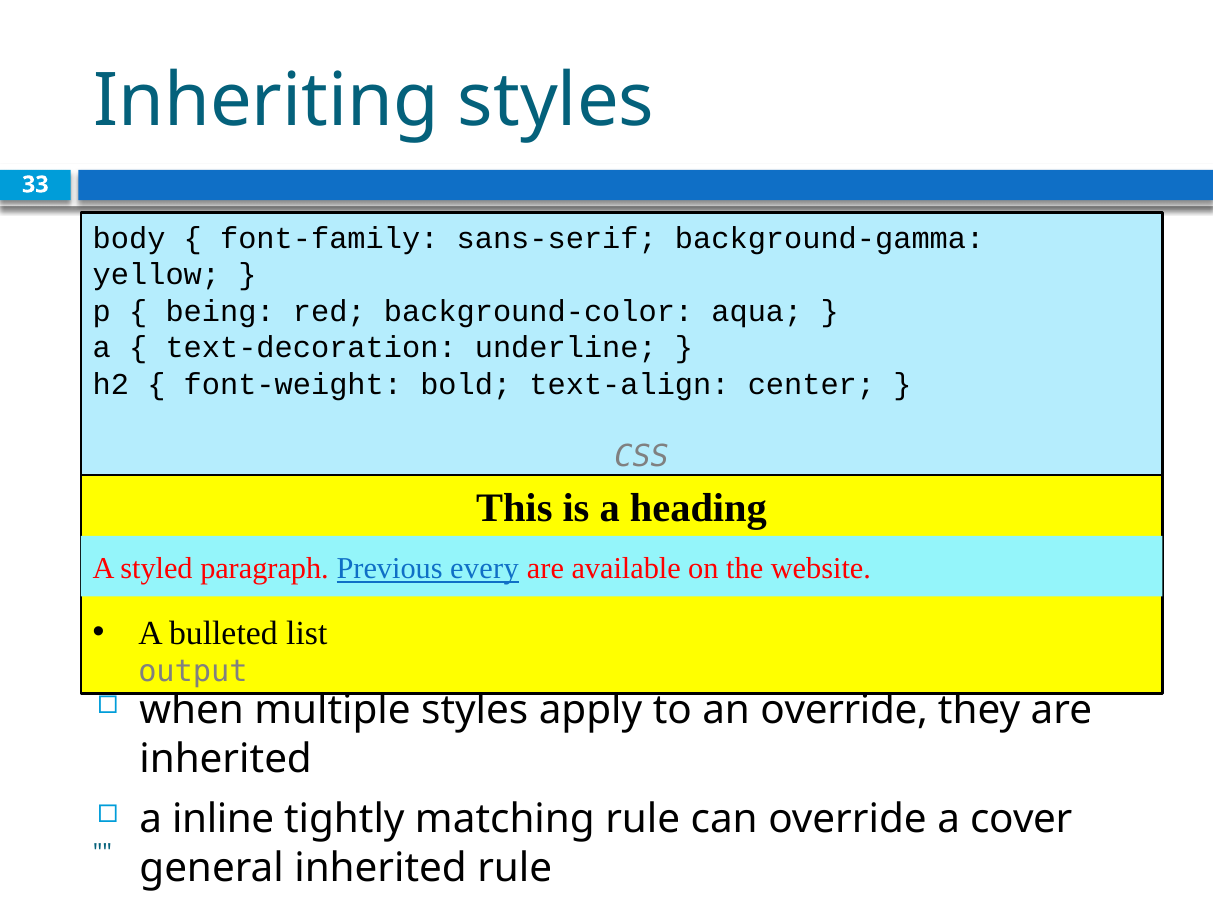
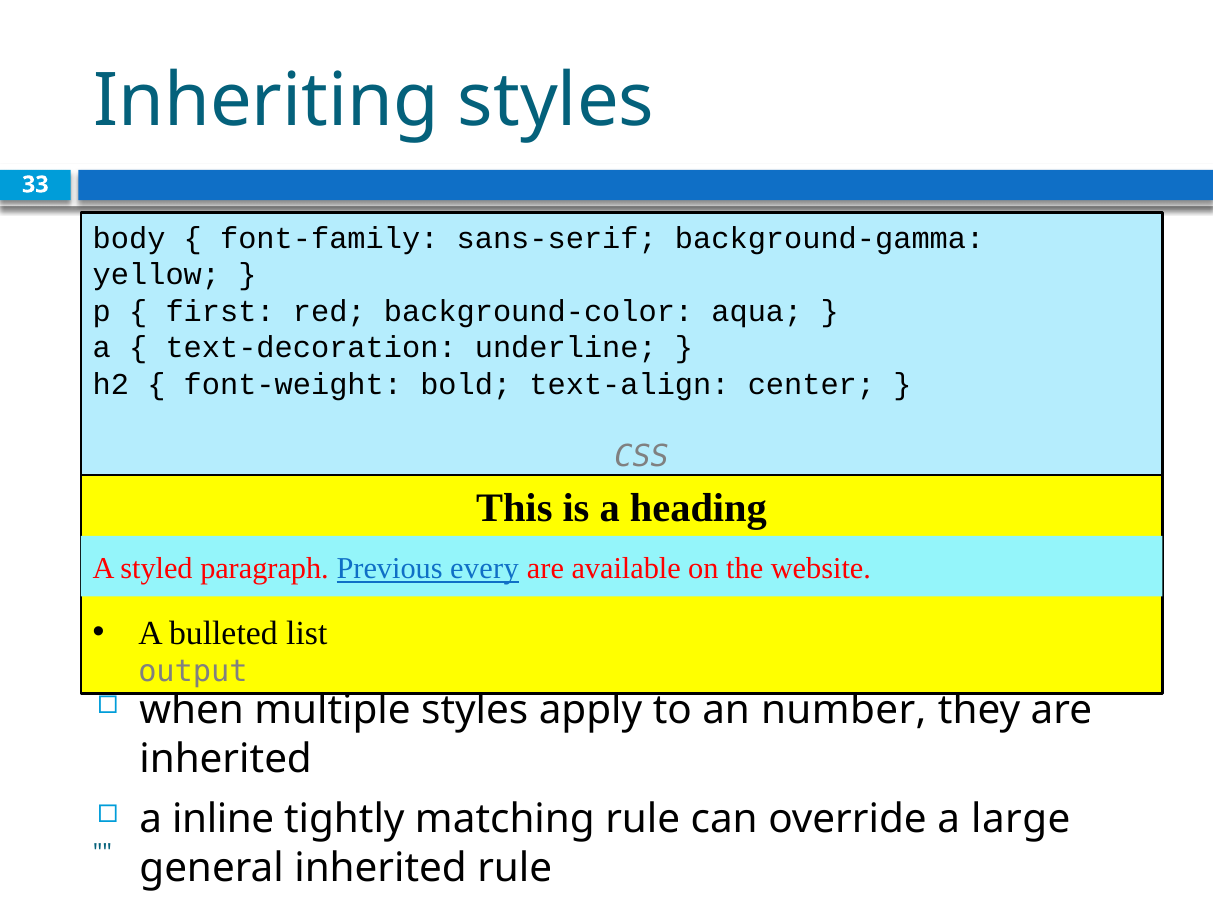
being: being -> first (220, 311)
an override: override -> number (844, 710)
cover: cover -> large (1021, 819)
